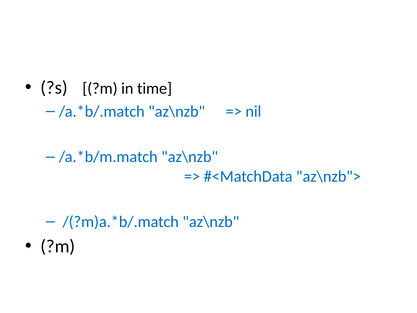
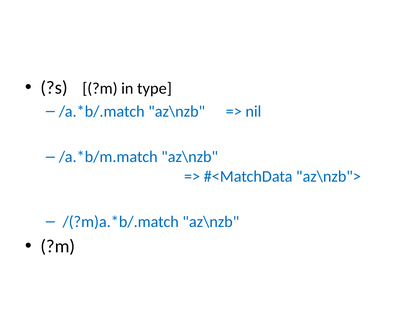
time: time -> type (154, 88)
